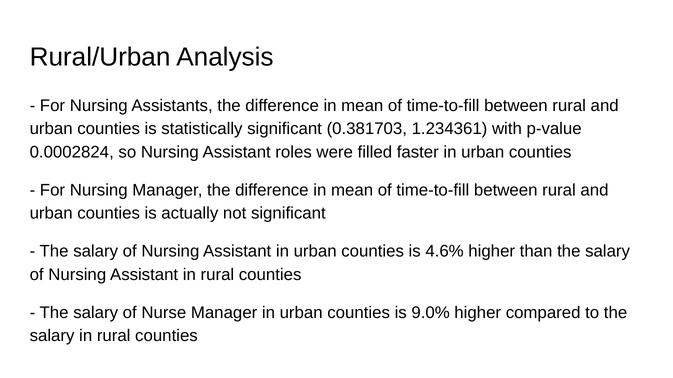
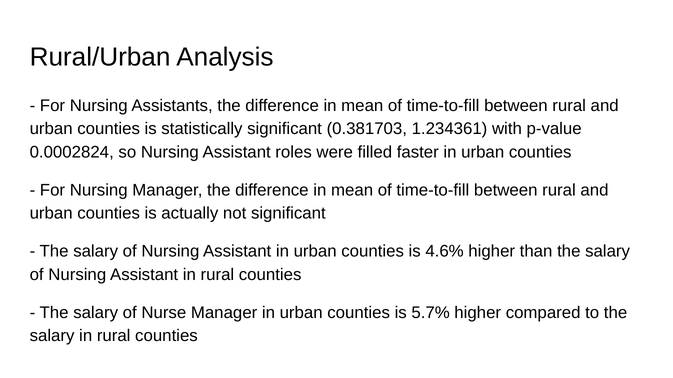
9.0%: 9.0% -> 5.7% (431, 313)
